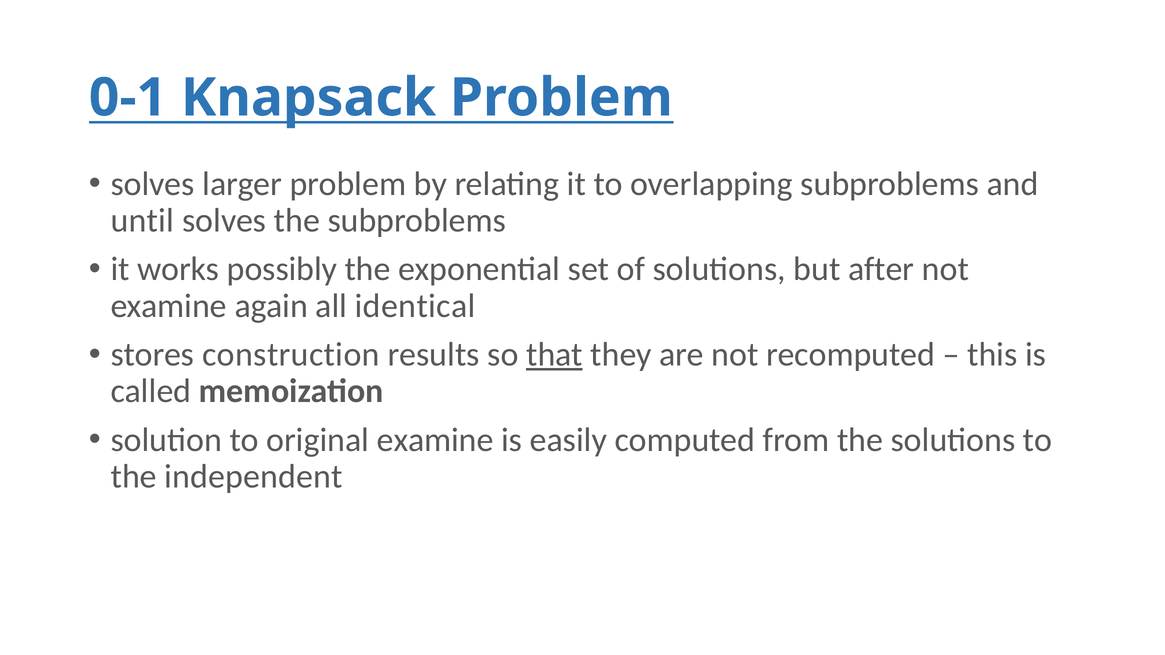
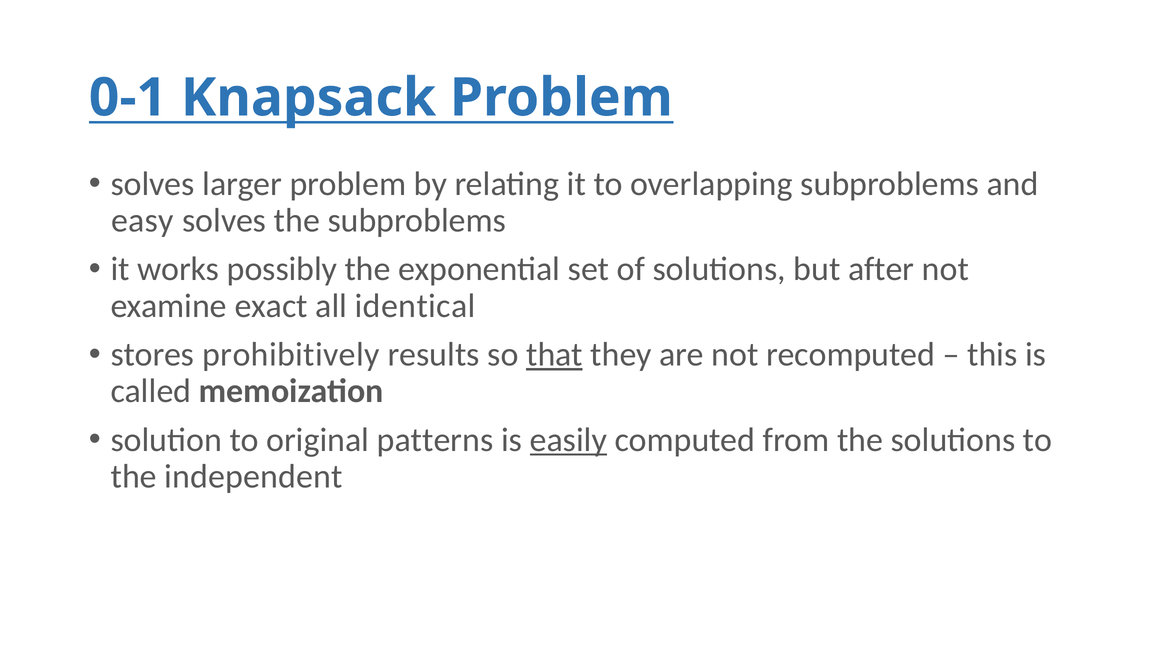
until: until -> easy (142, 221)
again: again -> exact (271, 306)
construction: construction -> prohibitively (291, 355)
original examine: examine -> patterns (435, 440)
easily underline: none -> present (568, 440)
